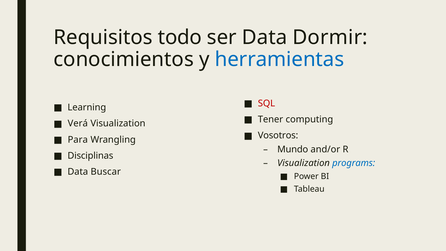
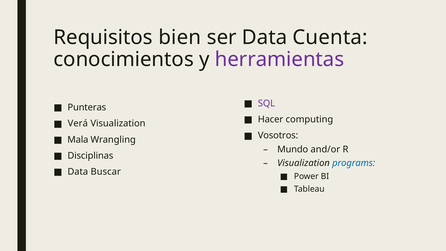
todo: todo -> bien (180, 37)
Dormir: Dormir -> Cuenta (330, 37)
herramientas colour: blue -> purple (280, 59)
SQL colour: red -> purple (266, 103)
Learning: Learning -> Punteras (87, 107)
Tener: Tener -> Hacer (271, 119)
Para: Para -> Mala (78, 140)
